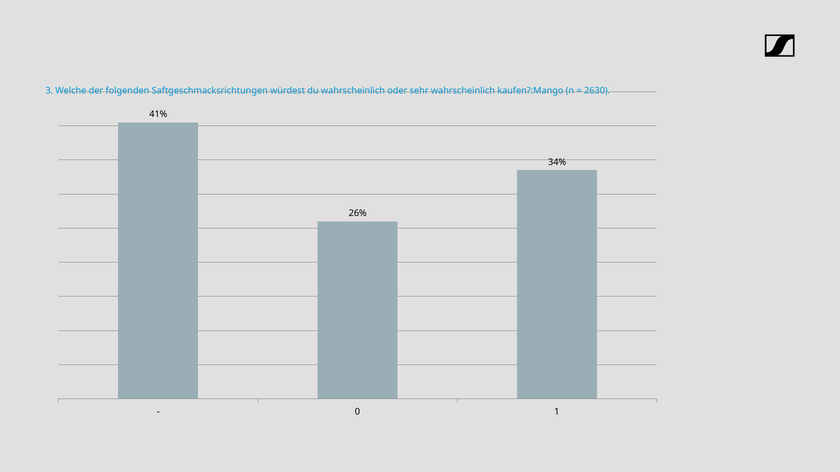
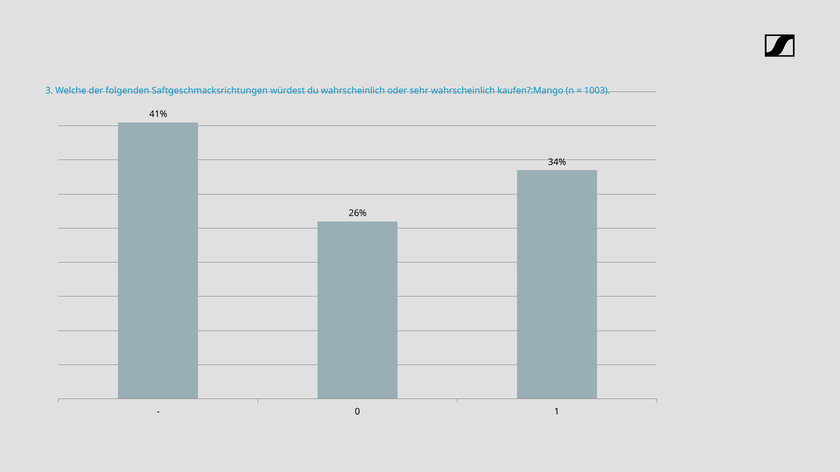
2630: 2630 -> 1003 (597, 91)
